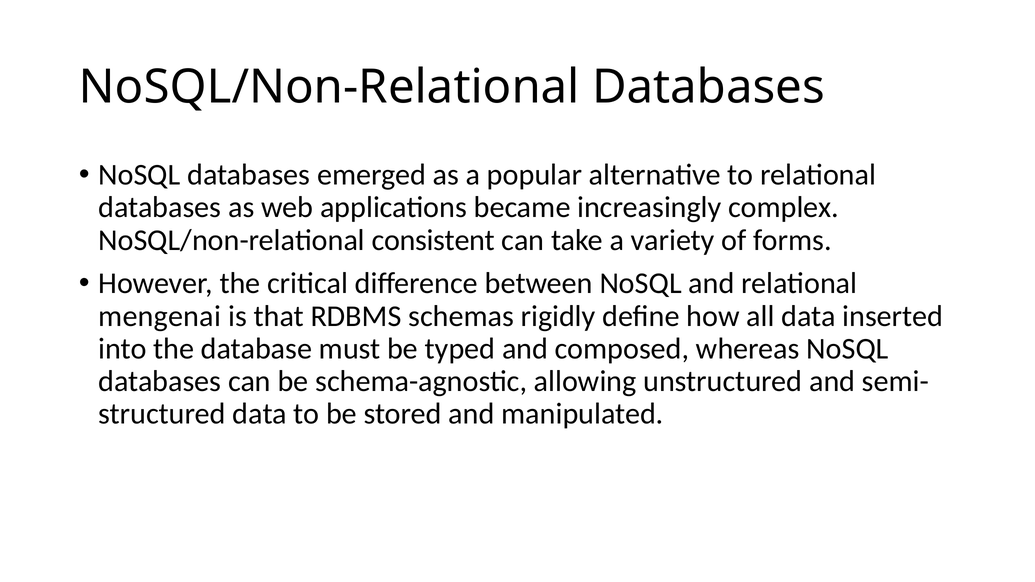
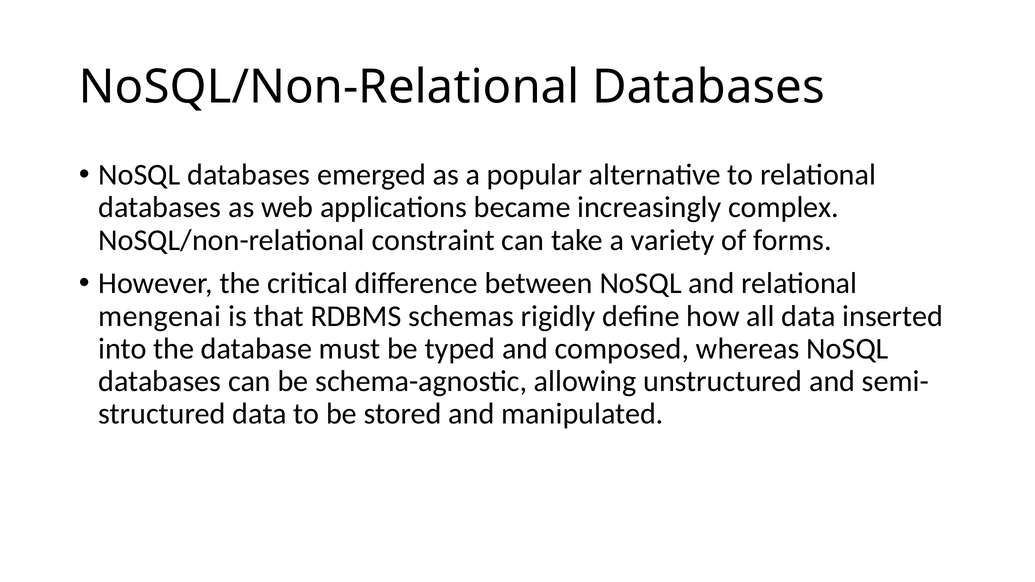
consistent: consistent -> constraint (433, 240)
